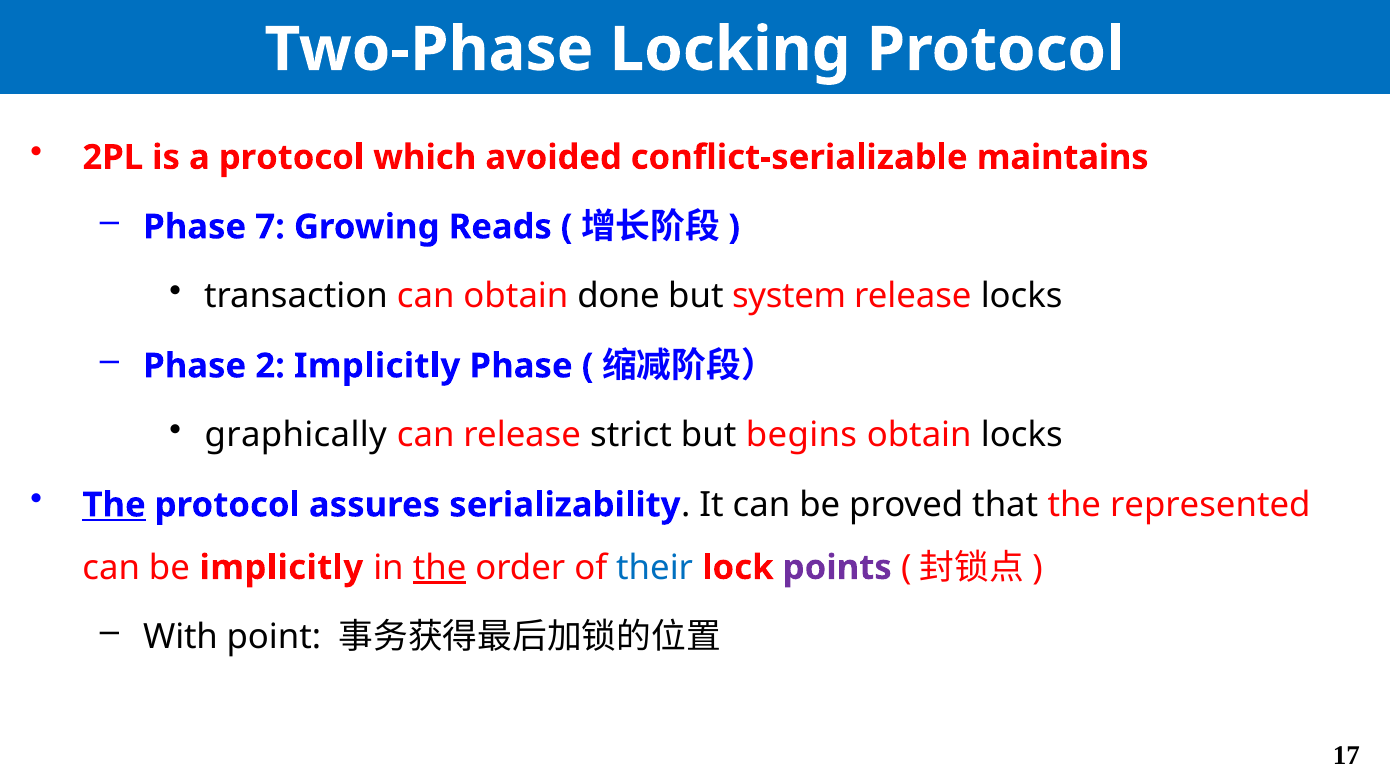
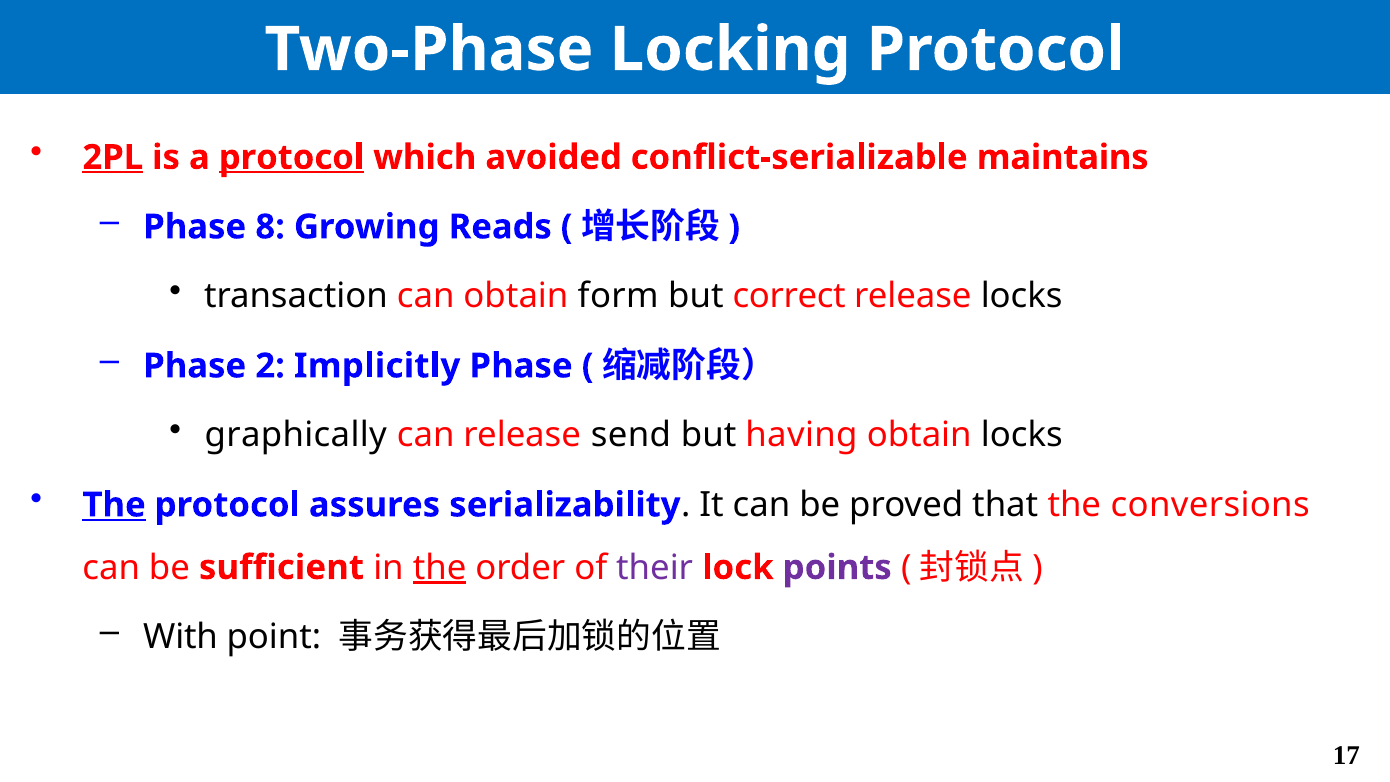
2PL underline: none -> present (113, 157)
protocol underline: none -> present (291, 157)
7: 7 -> 8 (270, 227)
done: done -> form (618, 296)
system: system -> correct (789, 296)
strict: strict -> send (631, 435)
begins: begins -> having (801, 435)
represented: represented -> conversions (1210, 505)
be implicitly: implicitly -> sufficient (281, 567)
their colour: blue -> purple (655, 567)
